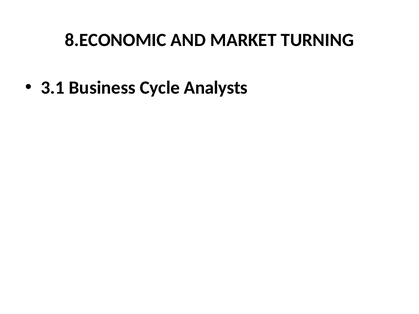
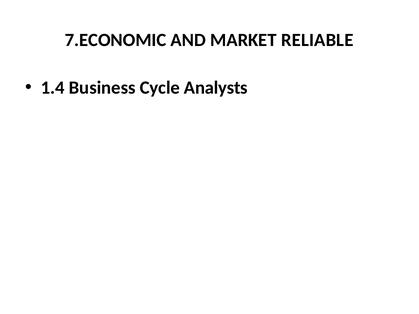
8.ECONOMIC: 8.ECONOMIC -> 7.ECONOMIC (116, 40)
TURNING: TURNING -> RELIABLE (317, 40)
3.1: 3.1 -> 1.4 (53, 88)
